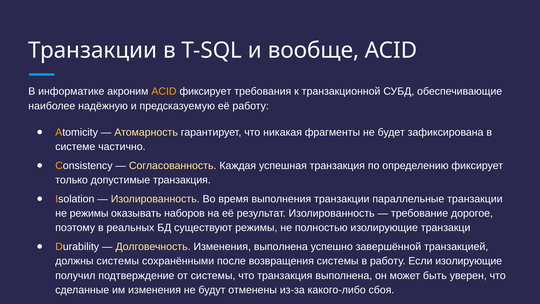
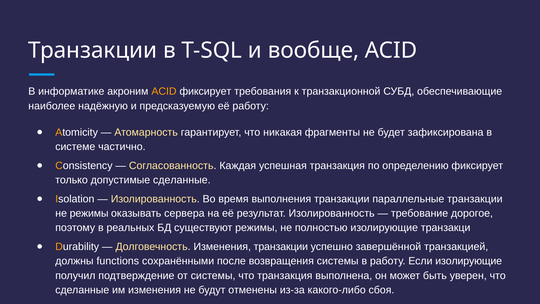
допустимые транзакция: транзакция -> сделанные (182, 180)
наборов: наборов -> сервера (184, 213)
Изменения выполнена: выполнена -> транзакции (281, 247)
должны системы: системы -> functions (118, 261)
